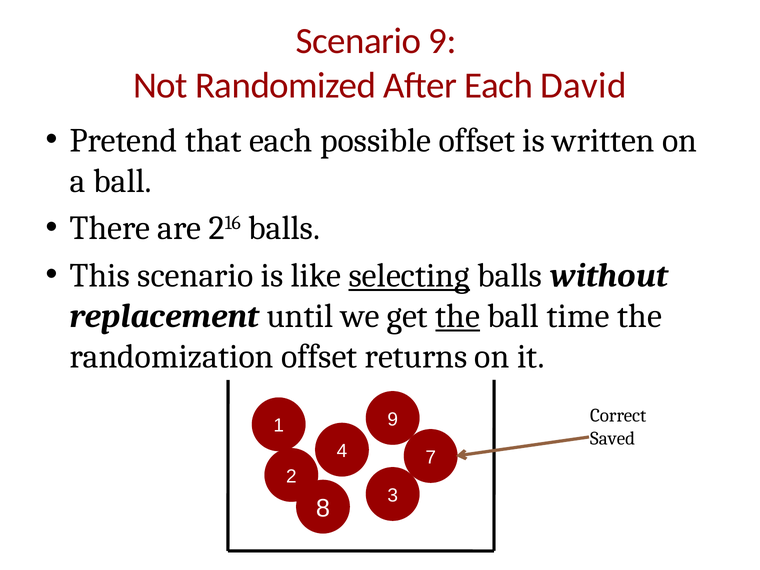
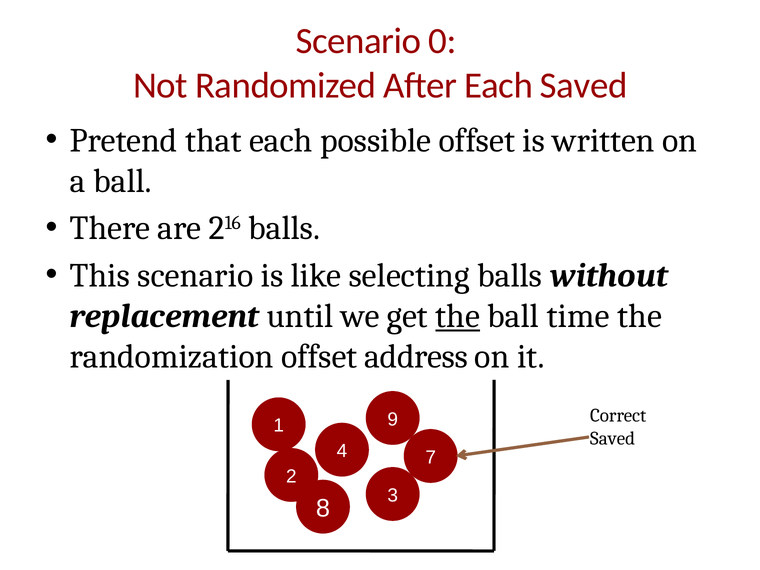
Scenario 9: 9 -> 0 (442, 41)
Each David: David -> Saved (584, 86)
selecting underline: present -> none (409, 276)
returns: returns -> address (416, 357)
